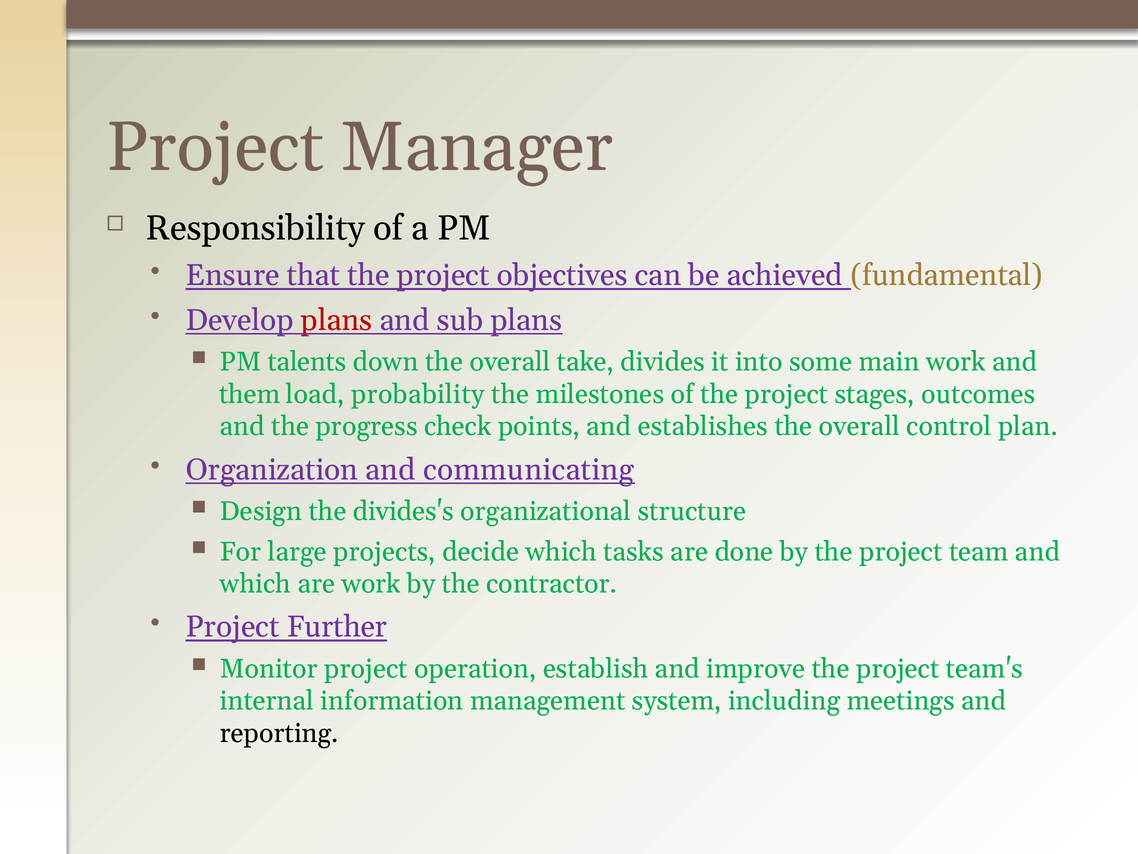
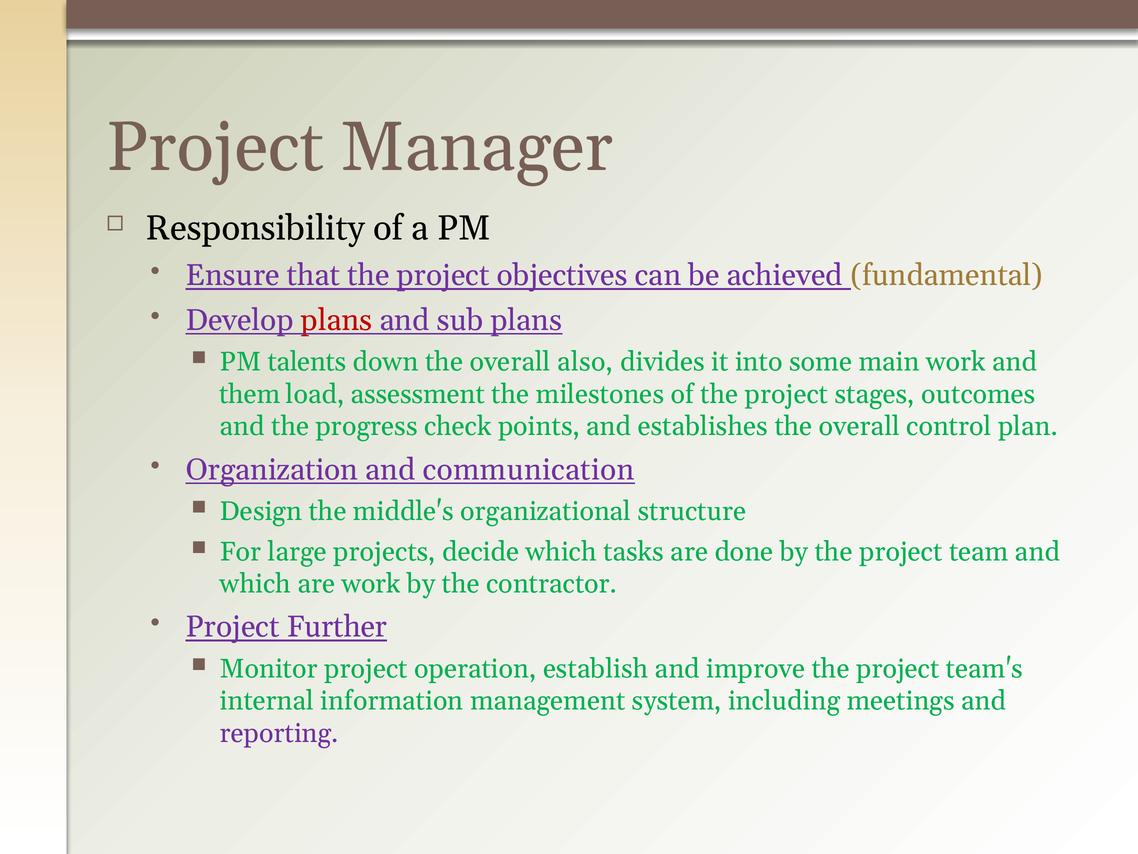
take: take -> also (585, 362)
probability: probability -> assessment (418, 394)
communicating: communicating -> communication (529, 469)
divides's: divides's -> middle's (403, 511)
reporting colour: black -> purple (279, 733)
